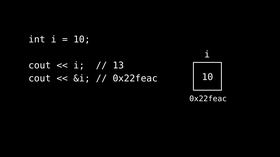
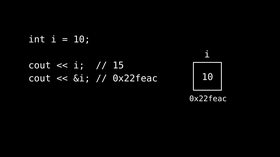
13: 13 -> 15 (118, 66)
